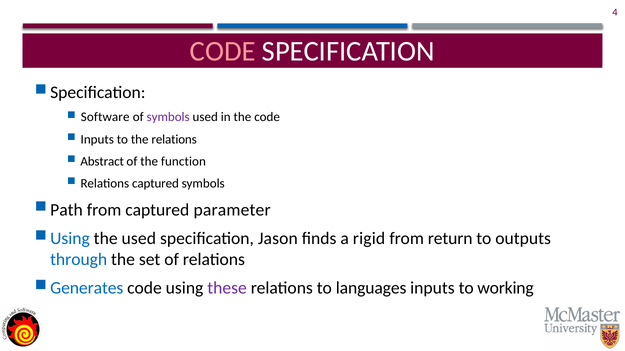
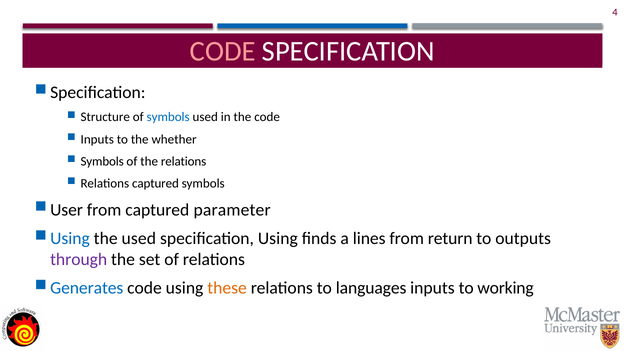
Software: Software -> Structure (105, 117)
symbols colour: purple -> blue (168, 117)
the relations: relations -> whether (174, 140)
Abstract: Abstract -> Symbols (102, 162)
the function: function -> relations (184, 162)
Path: Path -> User (67, 210)
specification Jason: Jason -> Using (278, 239)
rigid: rigid -> lines (369, 239)
through colour: blue -> purple (79, 260)
these colour: purple -> orange (227, 289)
